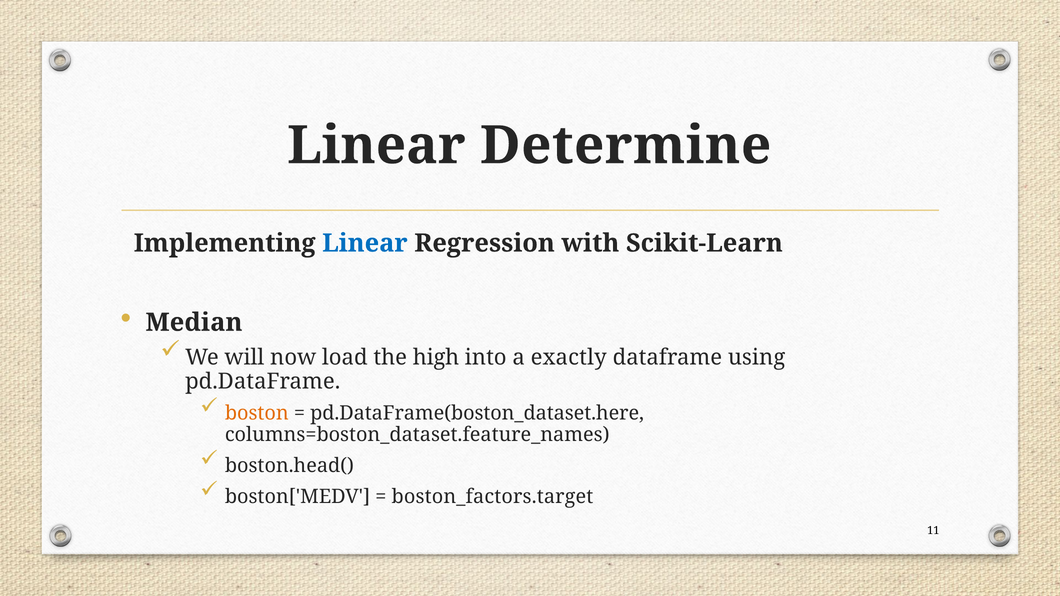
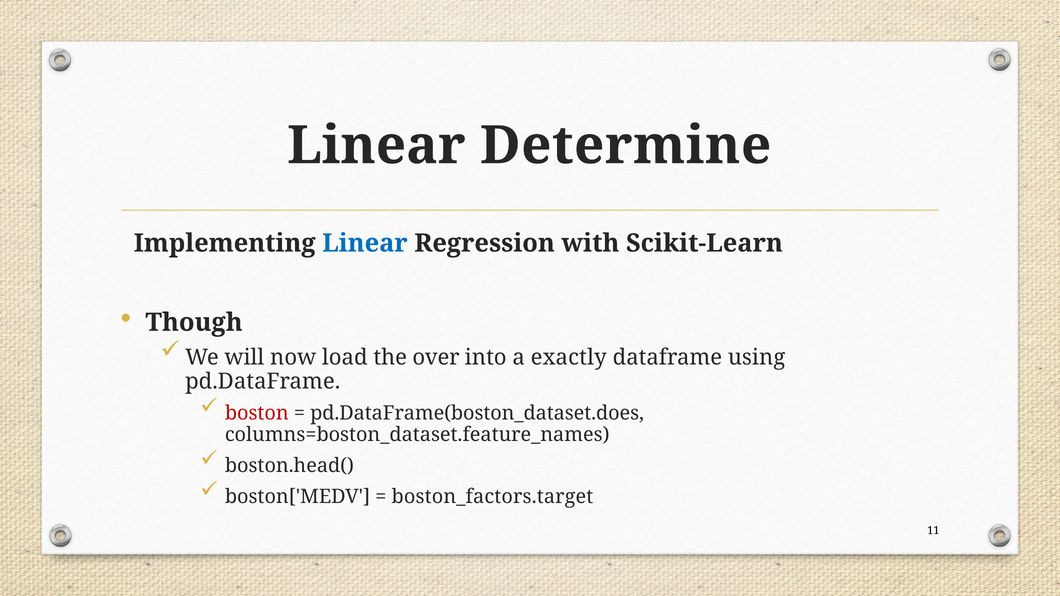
Median: Median -> Though (194, 323)
high: high -> over (436, 358)
boston colour: orange -> red (257, 413)
pd.DataFrame(boston_dataset.here: pd.DataFrame(boston_dataset.here -> pd.DataFrame(boston_dataset.does (477, 413)
